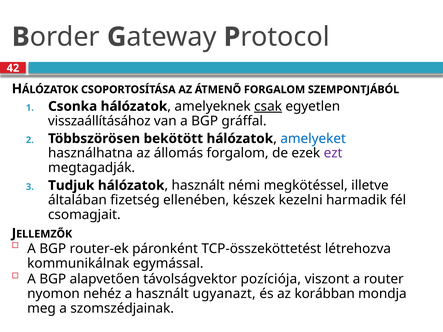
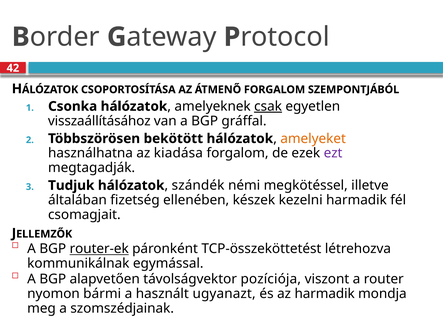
amelyeket colour: blue -> orange (313, 139)
állomás: állomás -> kiadása (178, 153)
használt: használt -> szándék (198, 186)
router-ek underline: none -> present (99, 249)
nehéz: nehéz -> bármi (102, 294)
az korábban: korábban -> harmadik (325, 294)
